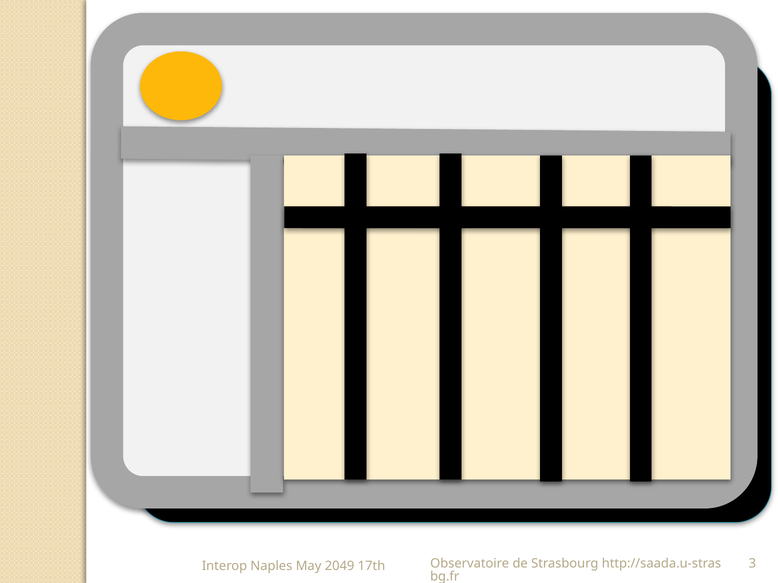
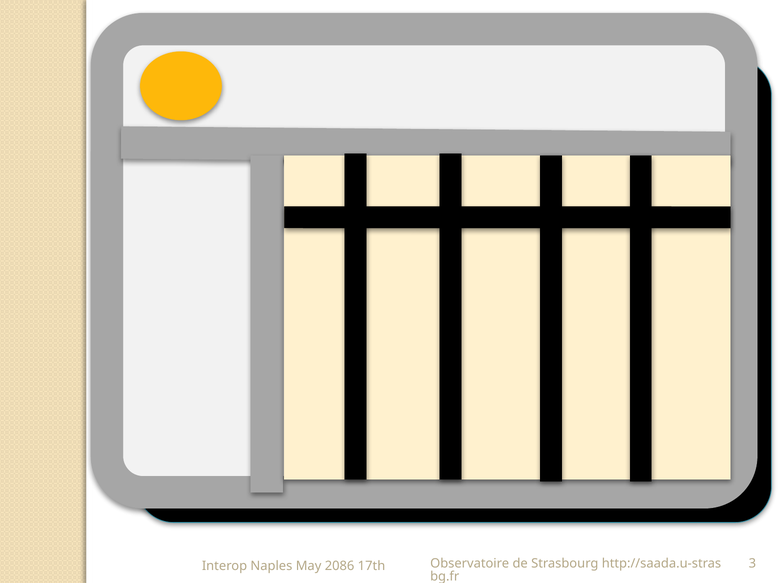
2049: 2049 -> 2086 (340, 566)
